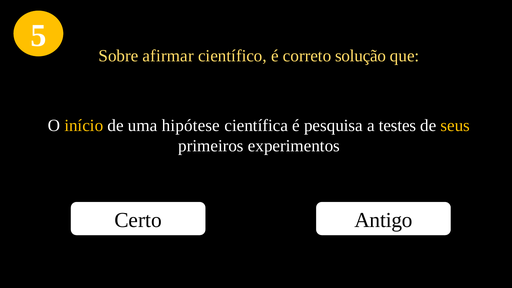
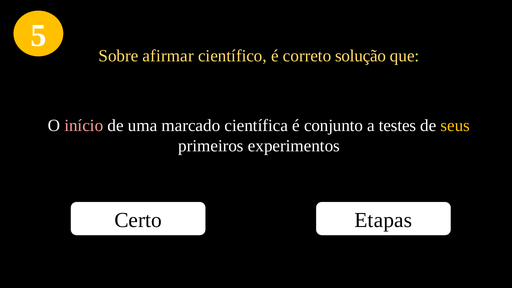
início colour: yellow -> pink (84, 125)
hipótese: hipótese -> marcado (191, 125)
pesquisa: pesquisa -> conjunto (334, 125)
Antigo: Antigo -> Etapas (383, 220)
